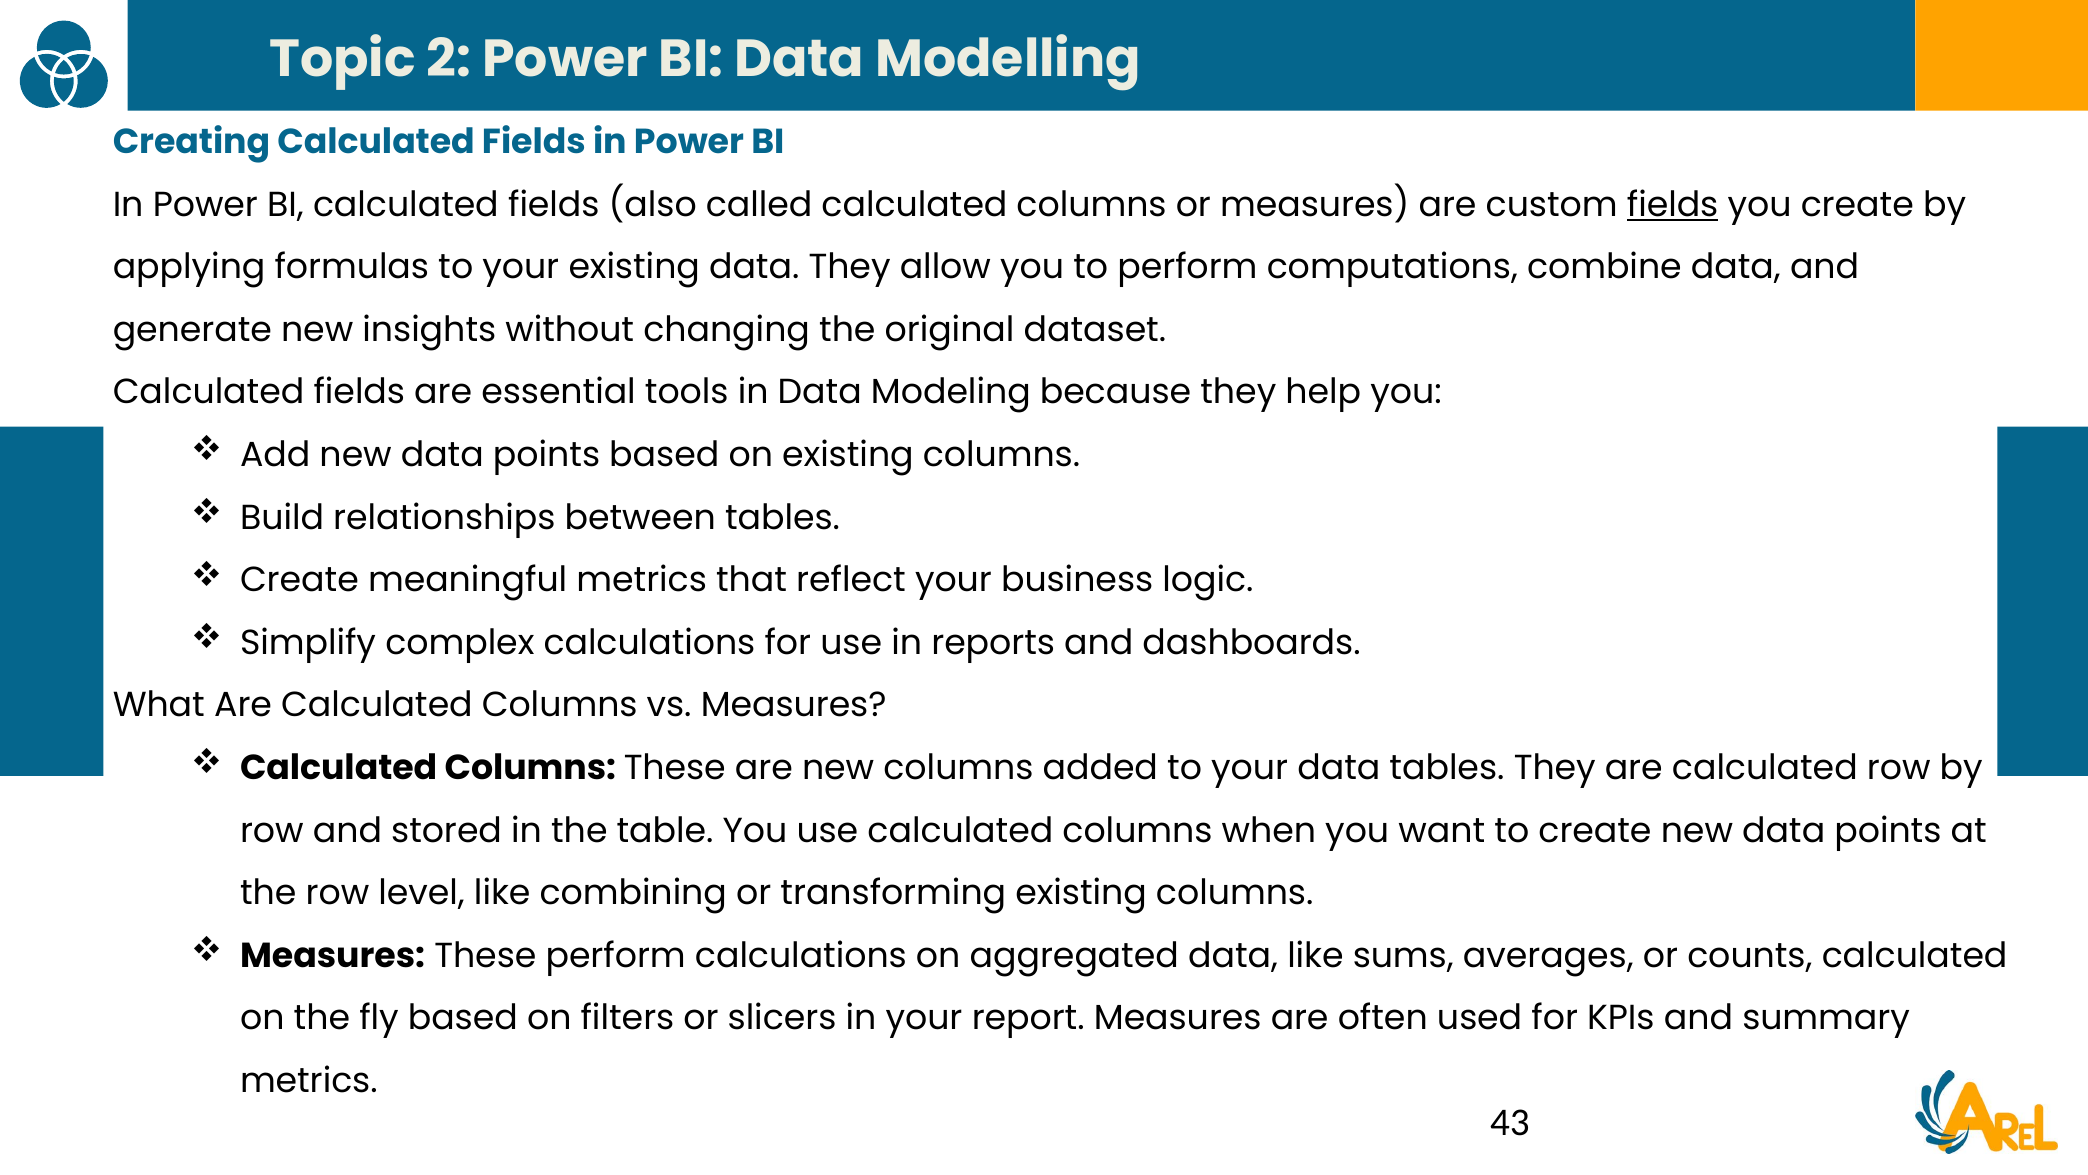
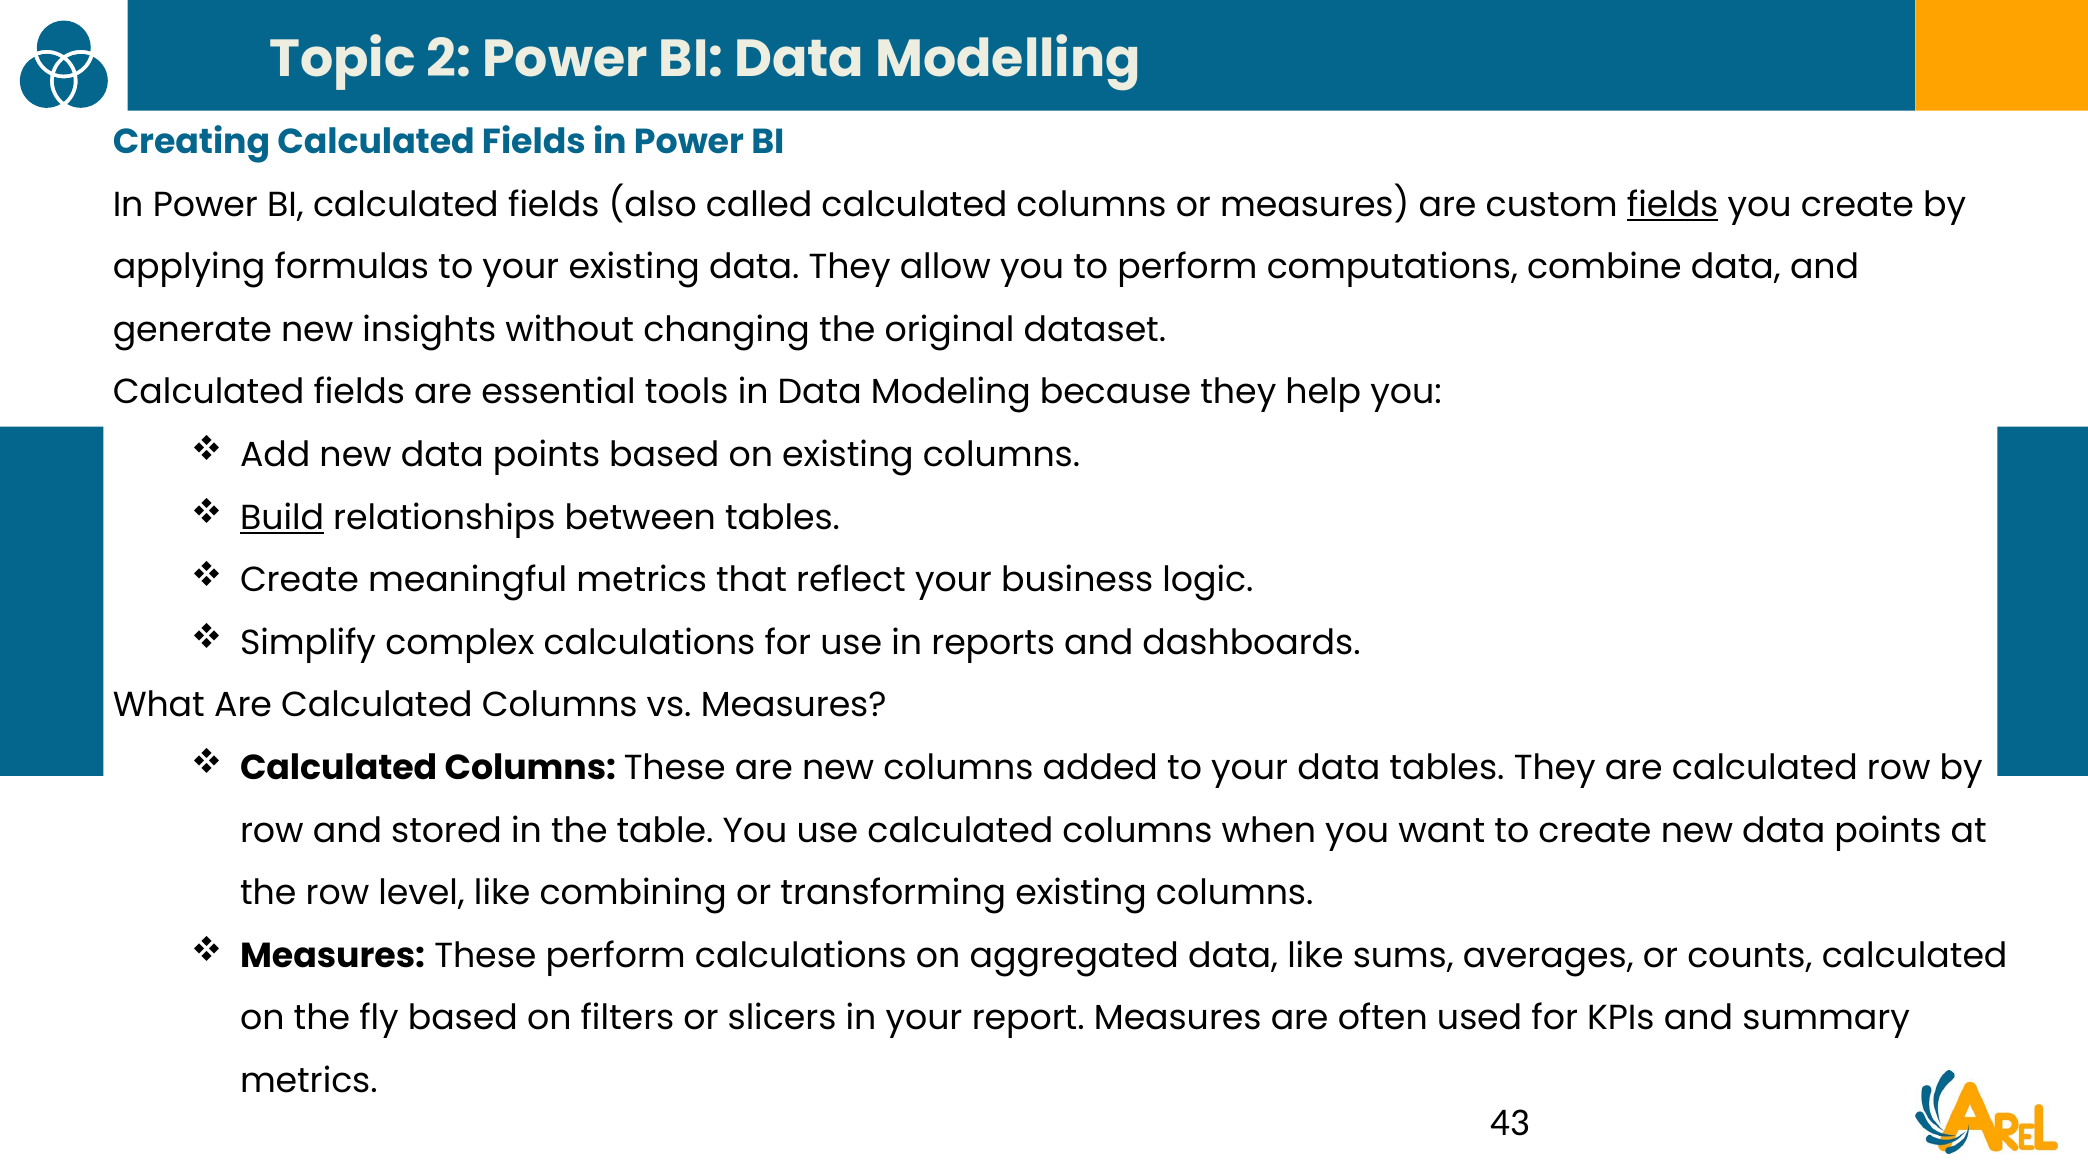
Build underline: none -> present (282, 517)
